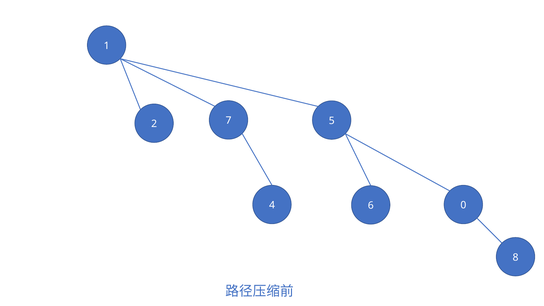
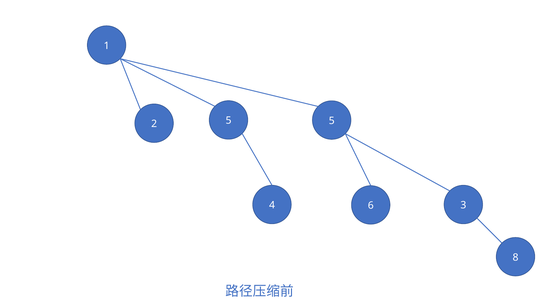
2 7: 7 -> 5 (229, 121)
0: 0 -> 3 (463, 205)
